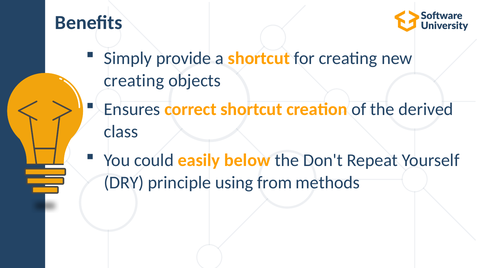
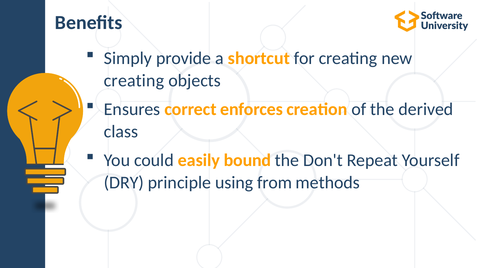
correct shortcut: shortcut -> enforces (252, 109)
below: below -> bound (248, 160)
